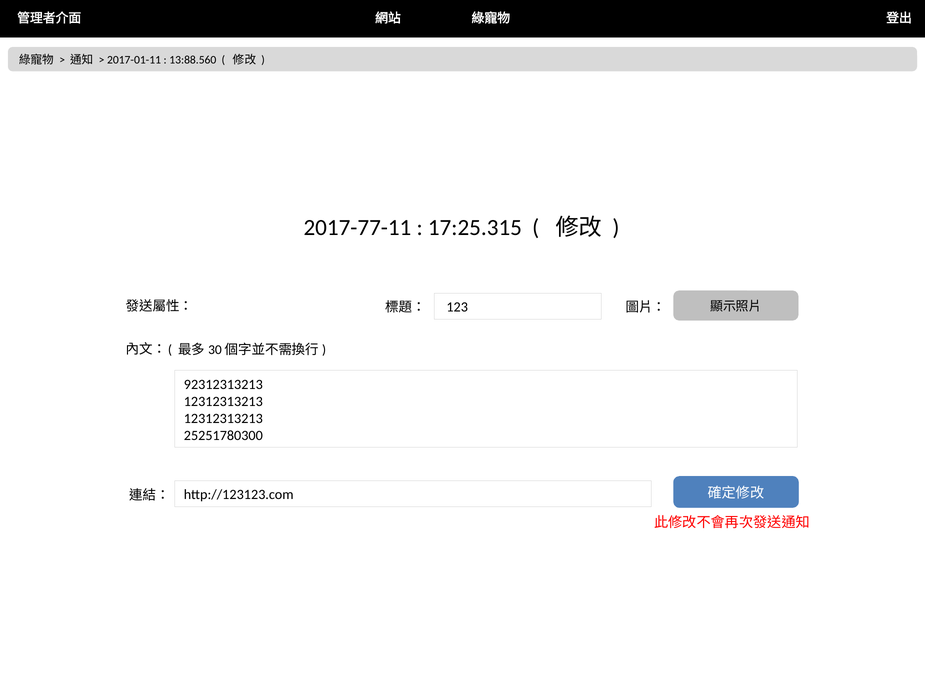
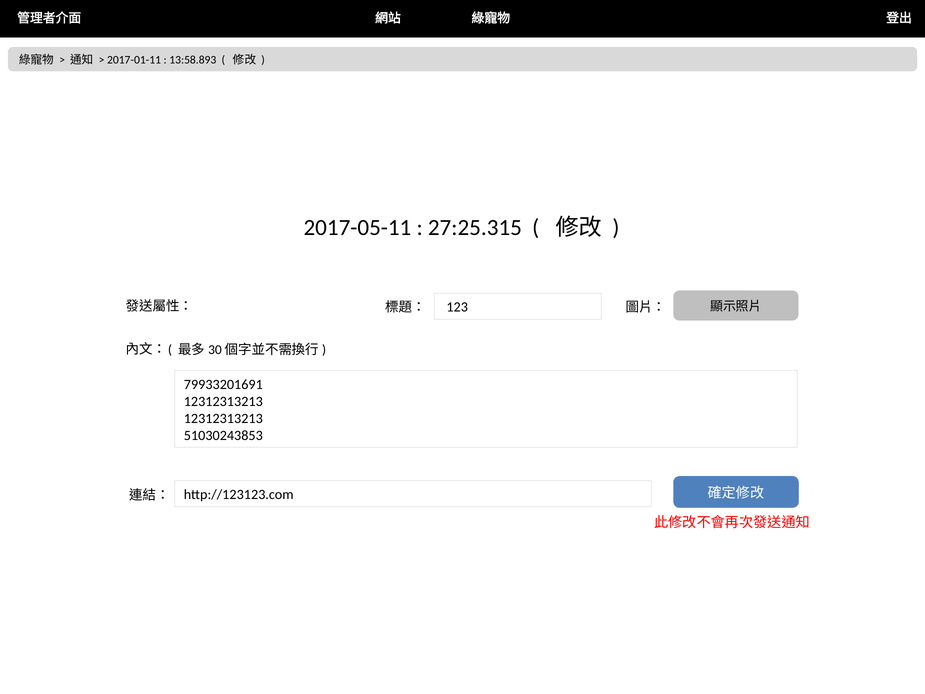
13:88.560: 13:88.560 -> 13:58.893 (193, 60)
2017-77-11: 2017-77-11 -> 2017-05-11 (357, 228)
17:25.315: 17:25.315 -> 27:25.315 (475, 228)
92312313213: 92312313213 -> 79933201691 (223, 384)
25251780300: 25251780300 -> 51030243853 (223, 435)
